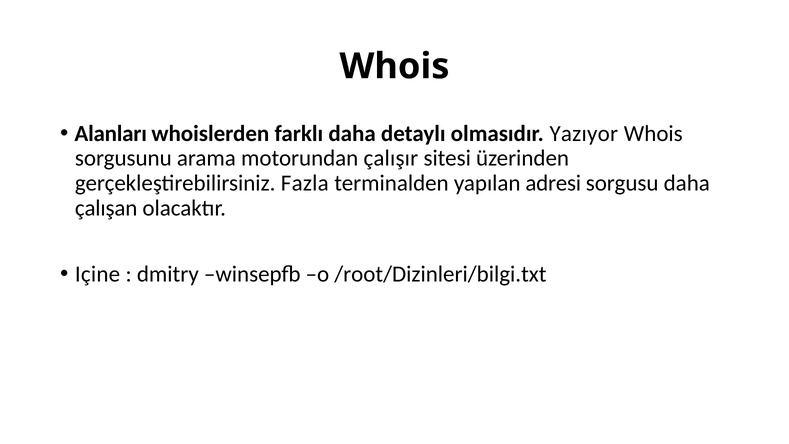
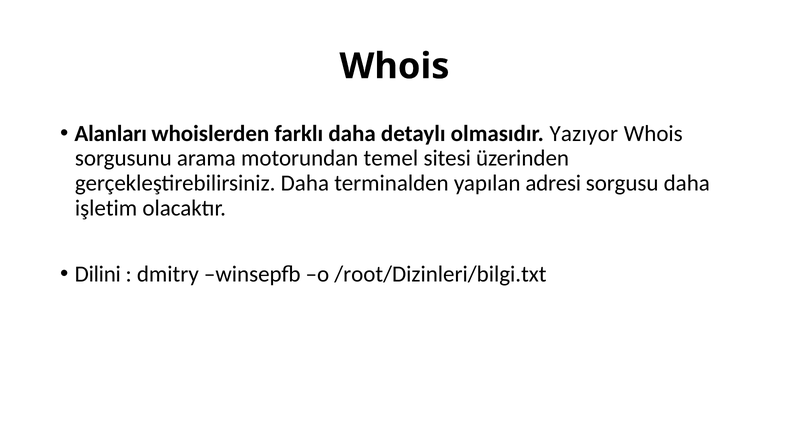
çalışır: çalışır -> temel (391, 158)
gerçekleştirebilirsiniz Fazla: Fazla -> Daha (305, 183)
çalışan: çalışan -> işletim (106, 208)
Içine: Içine -> Dilini (98, 274)
